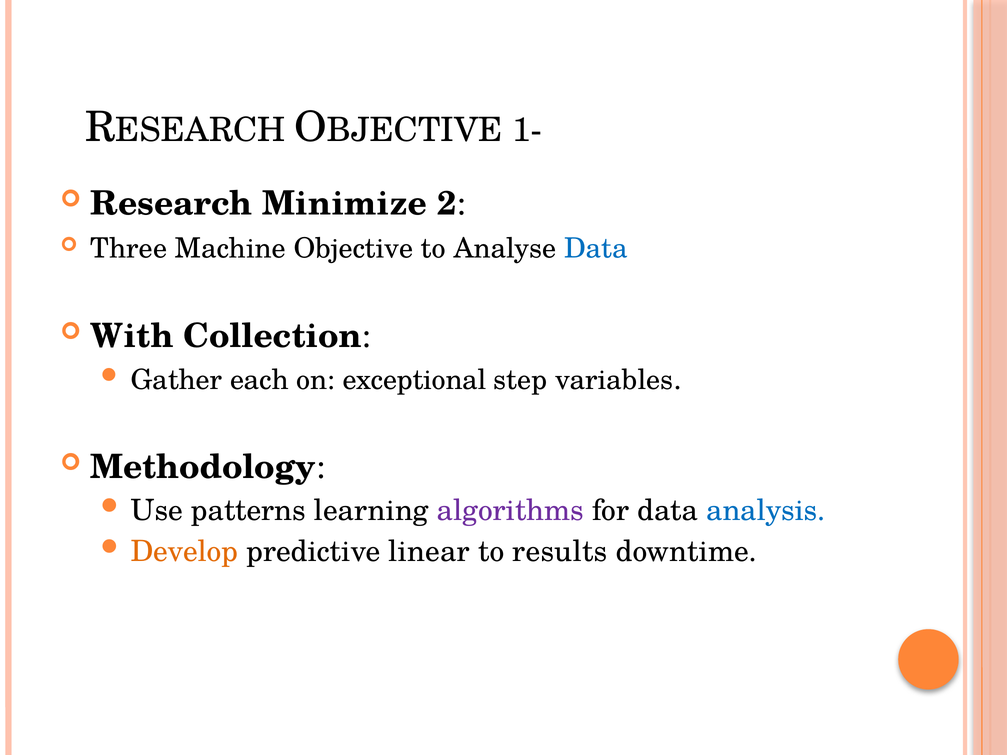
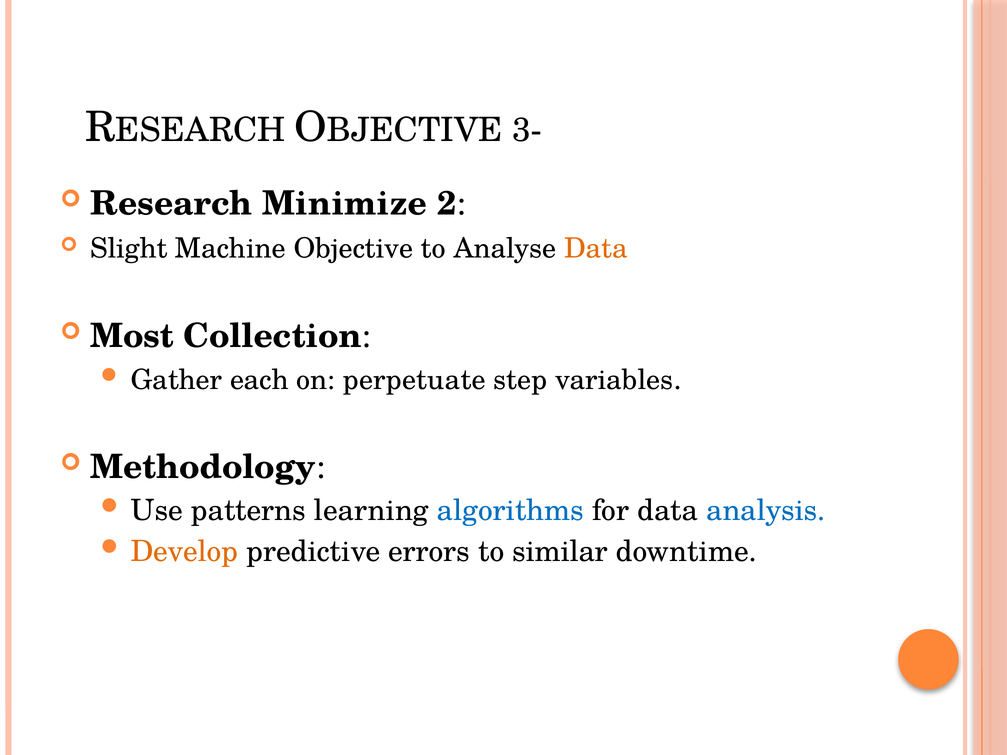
1-: 1- -> 3- (527, 130)
Three: Three -> Slight (129, 249)
Data colour: blue -> orange (596, 249)
With: With -> Most (132, 336)
exceptional: exceptional -> perpetuate (414, 380)
algorithms colour: purple -> blue (510, 511)
linear: linear -> errors (429, 552)
results: results -> similar (560, 552)
